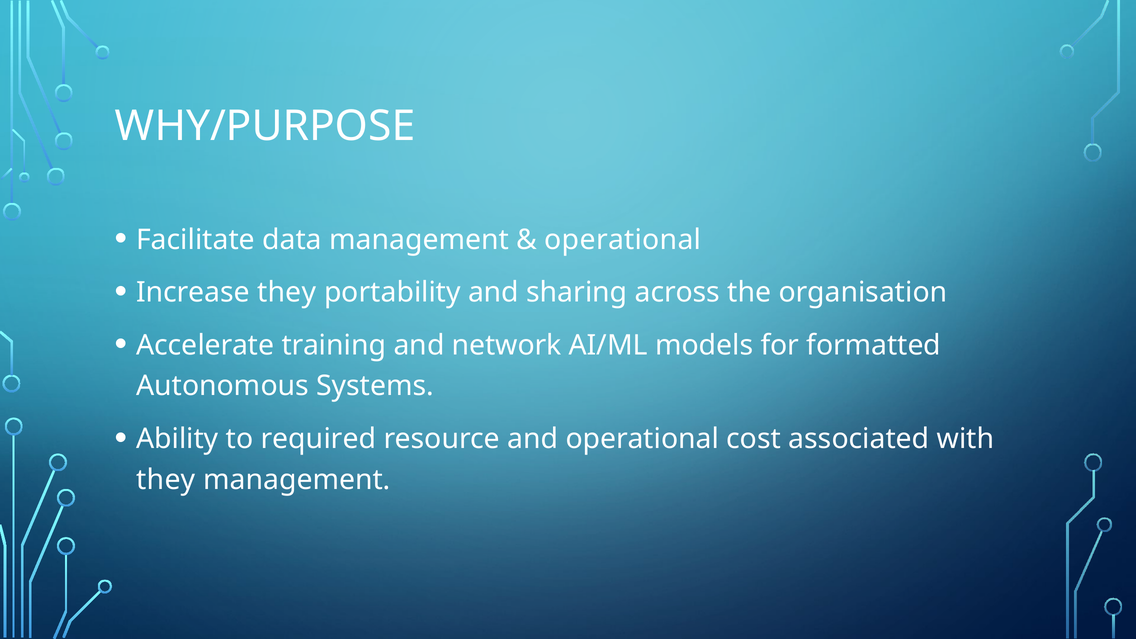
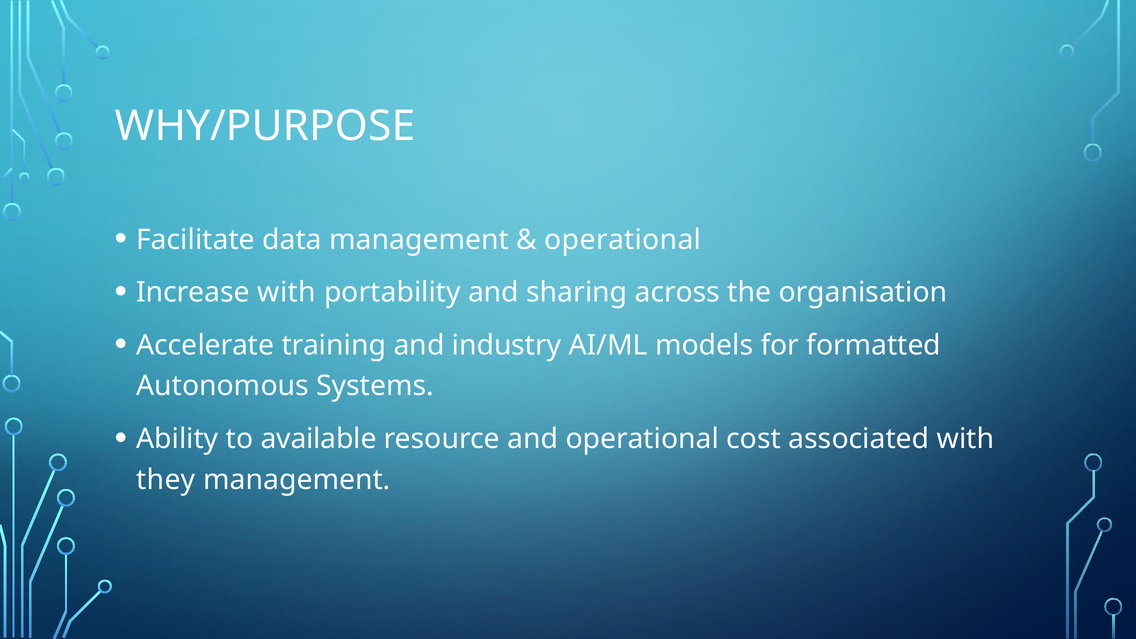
Increase they: they -> with (287, 292)
network: network -> industry (507, 345)
required: required -> available (319, 439)
